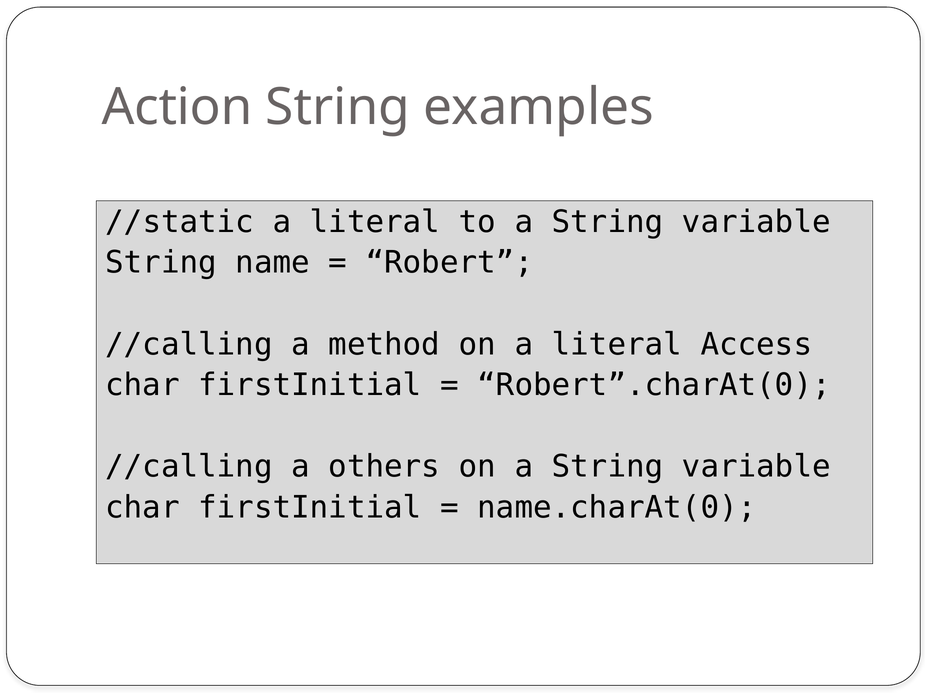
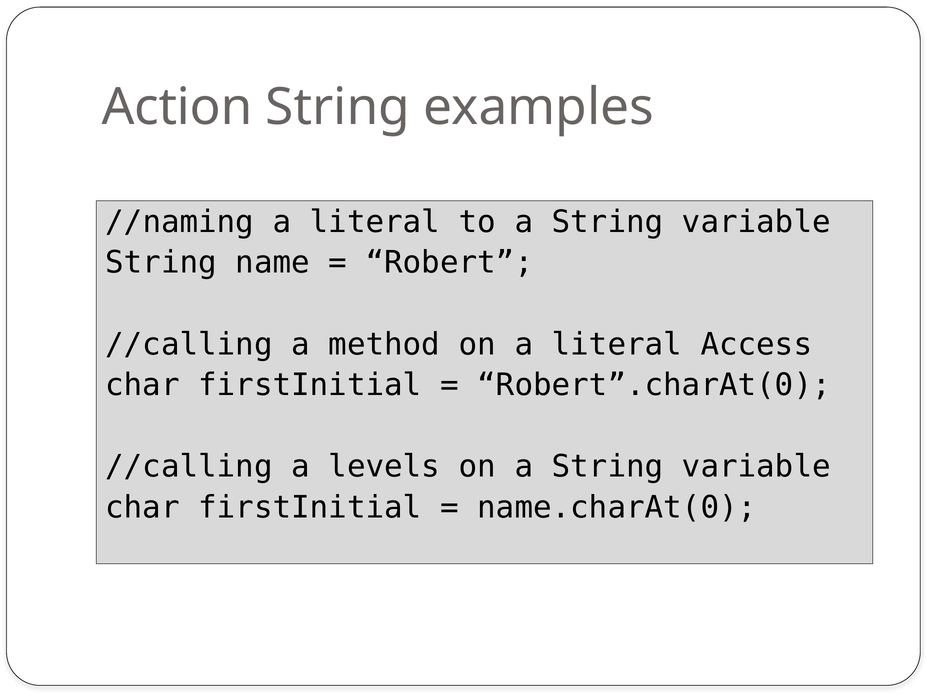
//static: //static -> //naming (180, 222)
others: others -> levels (384, 467)
